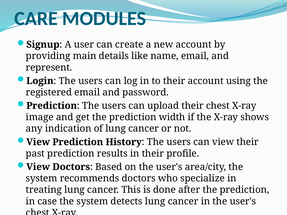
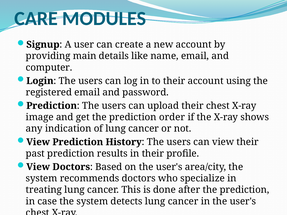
represent: represent -> computer (49, 68)
width: width -> order (172, 117)
